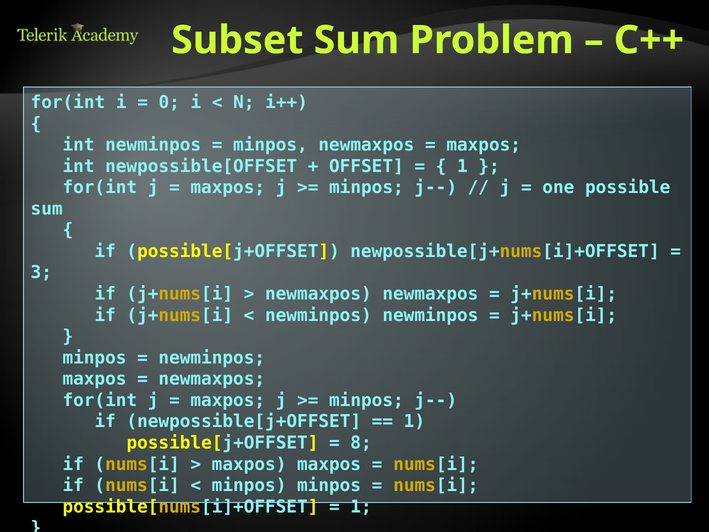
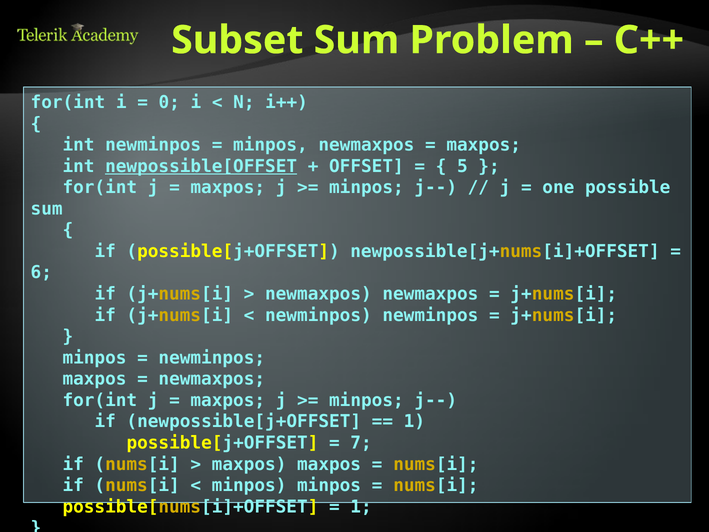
newpossible[OFFSET underline: none -> present (201, 166)
1: 1 -> 5 (462, 166)
3: 3 -> 6 (41, 273)
8: 8 -> 7 (361, 443)
